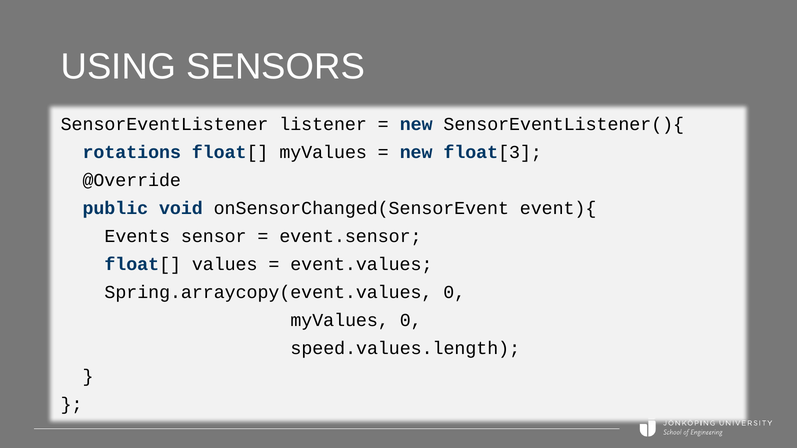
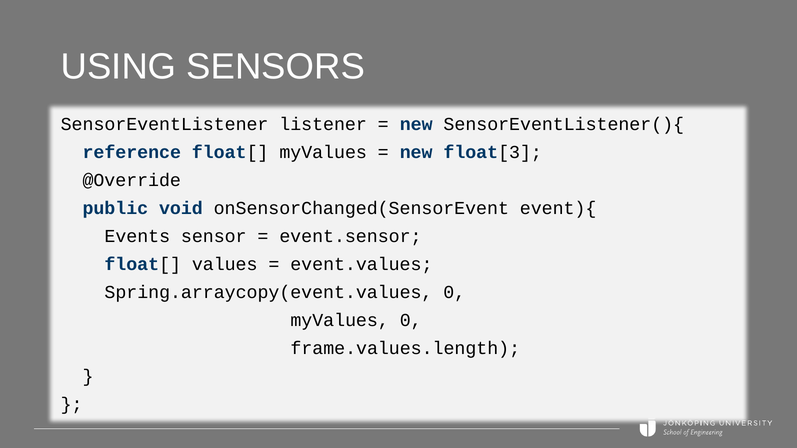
rotations: rotations -> reference (132, 152)
speed.values.length: speed.values.length -> frame.values.length (405, 349)
